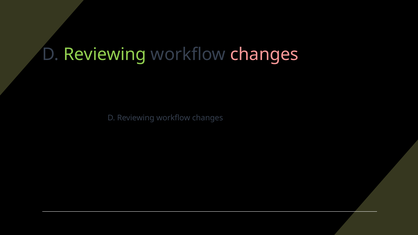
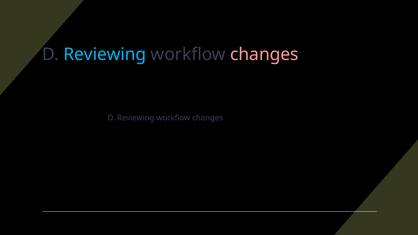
Reviewing colour: light green -> light blue (105, 54)
